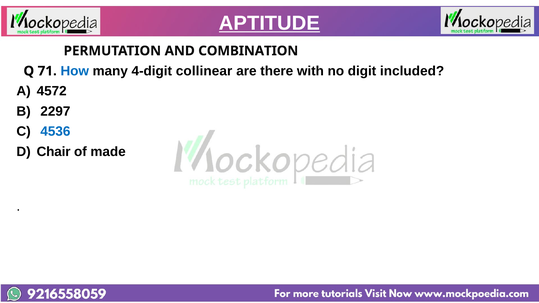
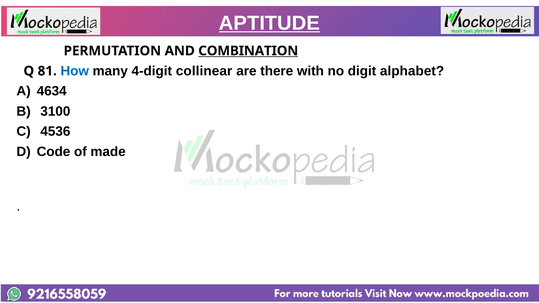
COMBINATION underline: none -> present (248, 51)
71: 71 -> 81 (45, 71)
included: included -> alphabet (412, 71)
4572: 4572 -> 4634 (52, 91)
2297: 2297 -> 3100 (55, 111)
4536 colour: blue -> black (55, 132)
Chair: Chair -> Code (54, 152)
